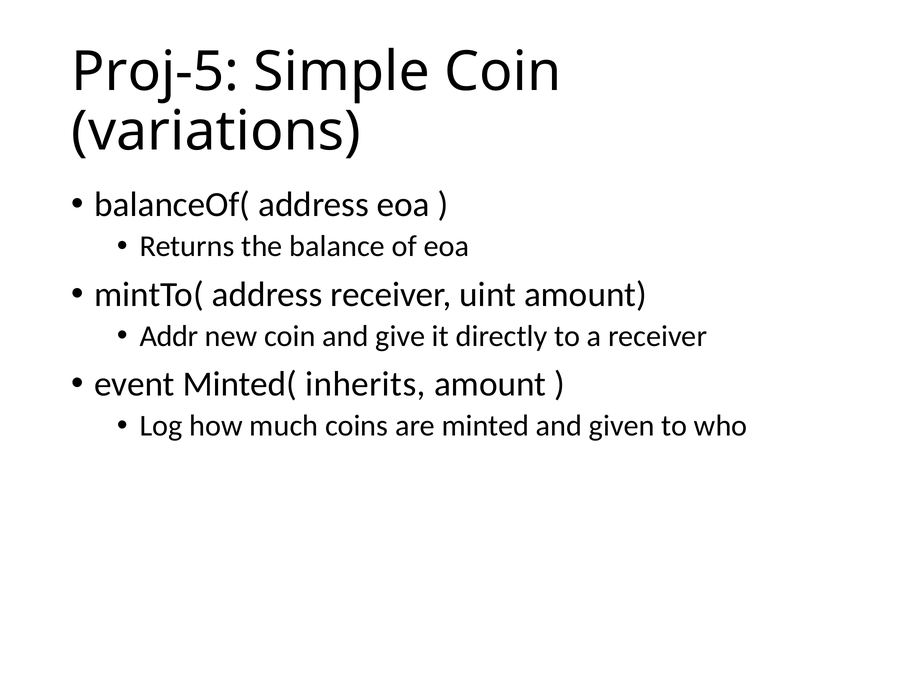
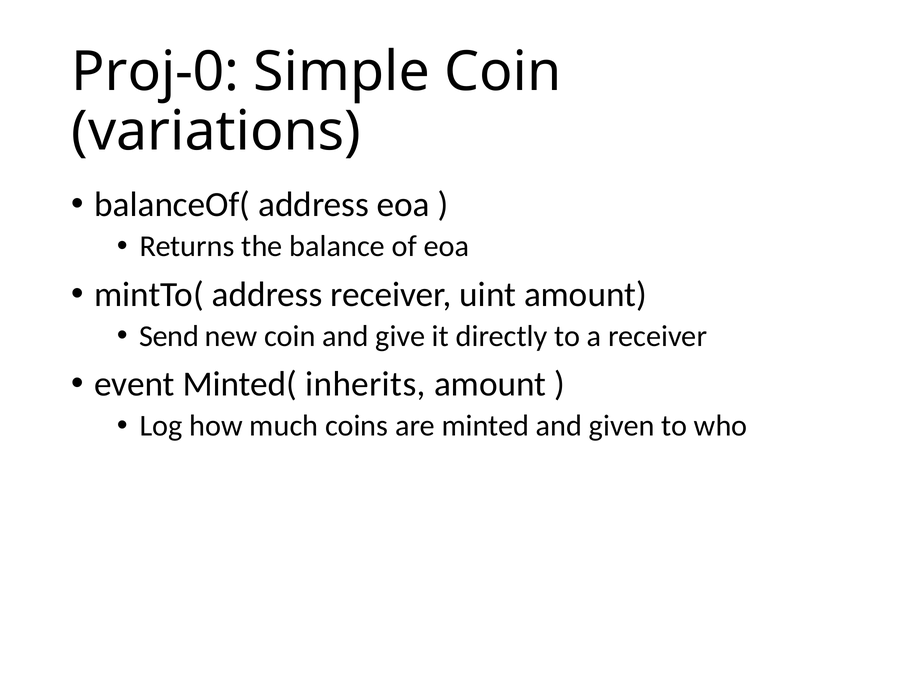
Proj-5: Proj-5 -> Proj-0 (155, 72)
Addr: Addr -> Send (169, 336)
